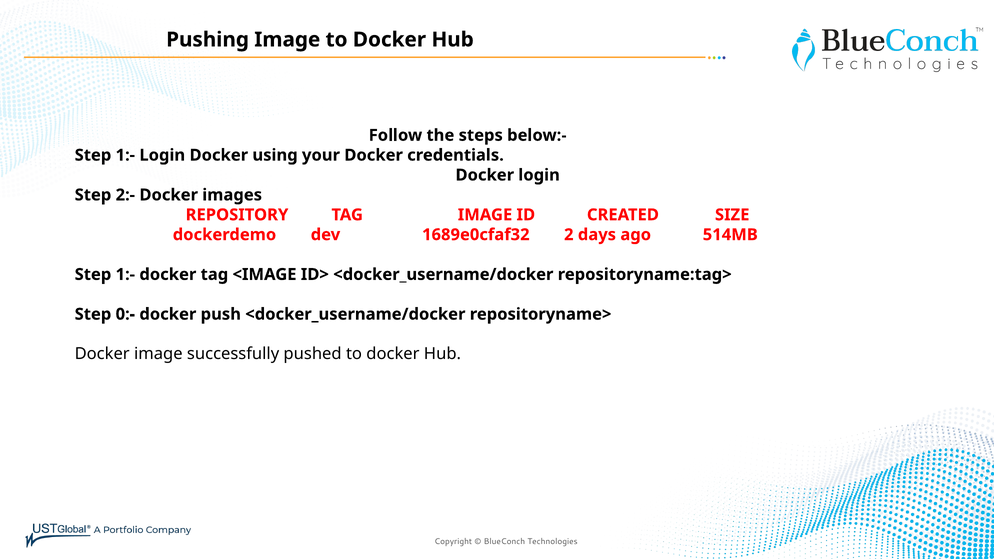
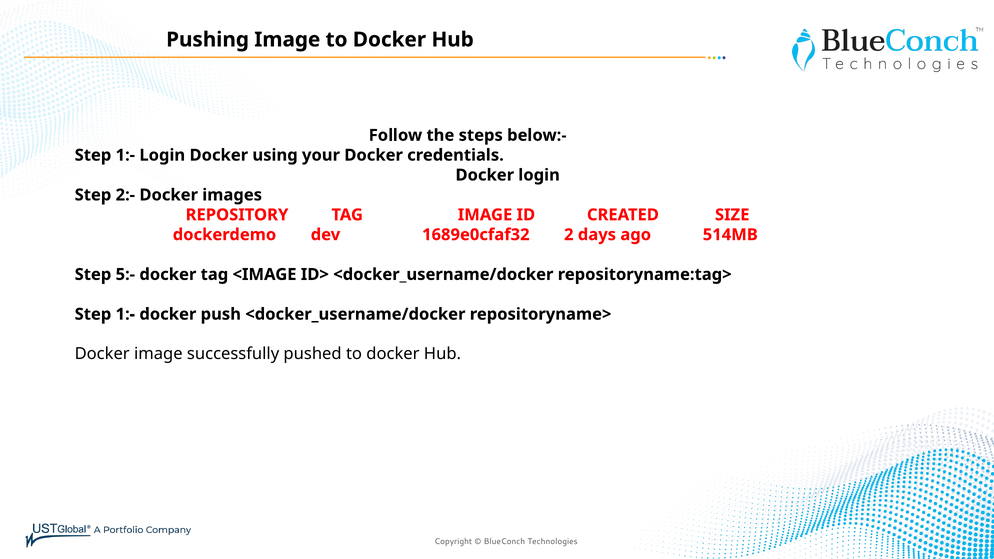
1:-: 1:- -> 5:- (125, 275)
0:-: 0:- -> 1:- (125, 314)
